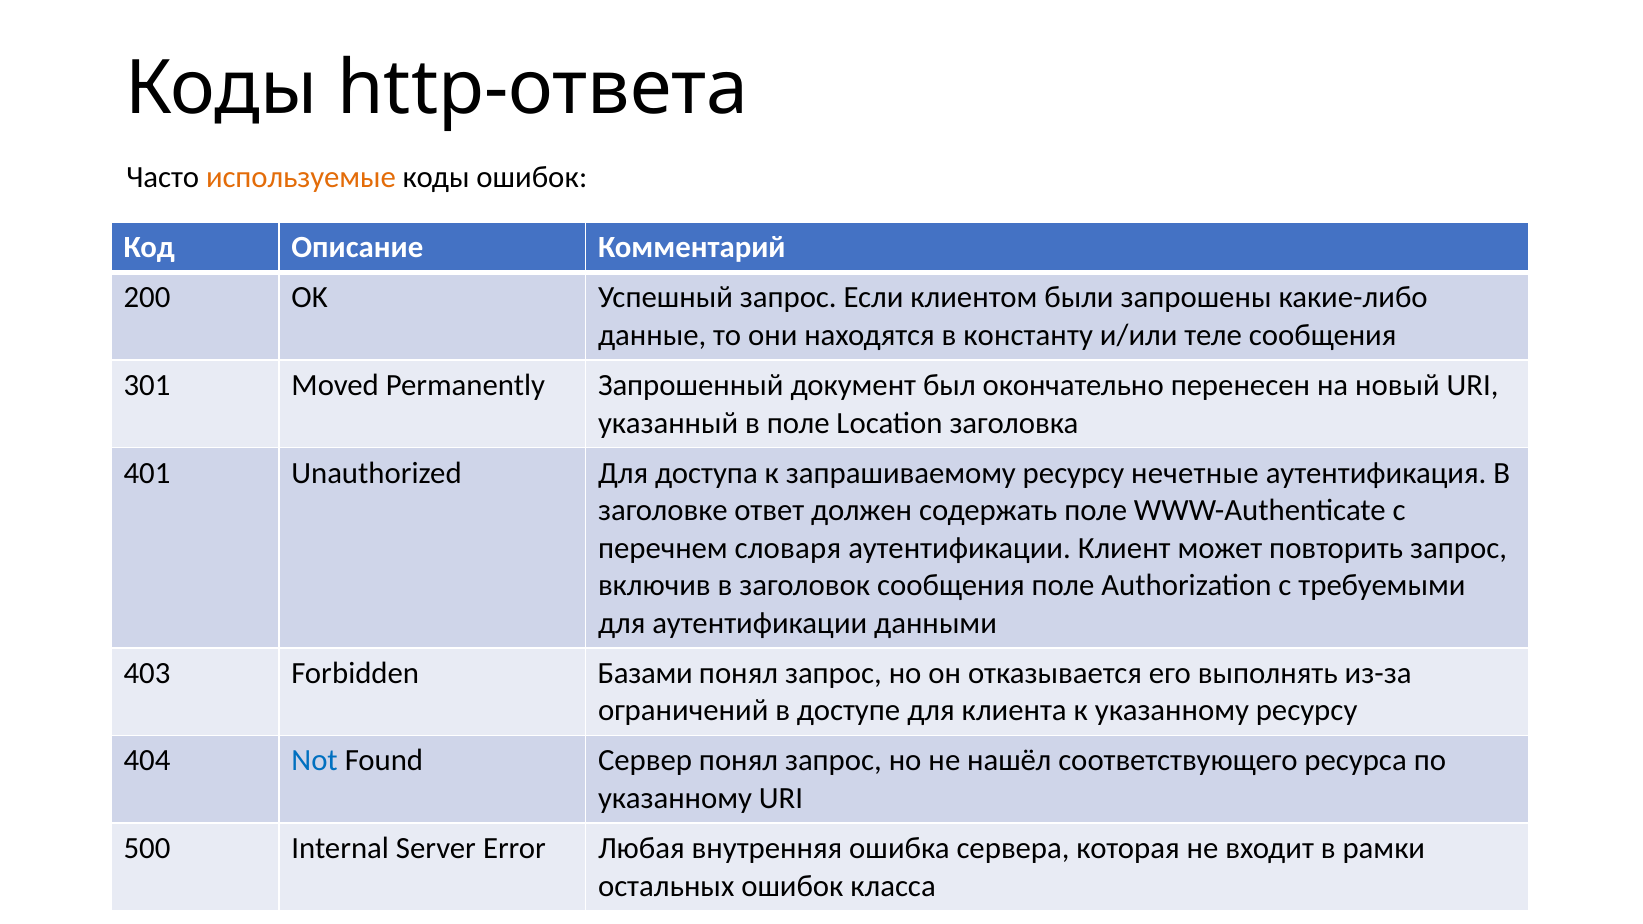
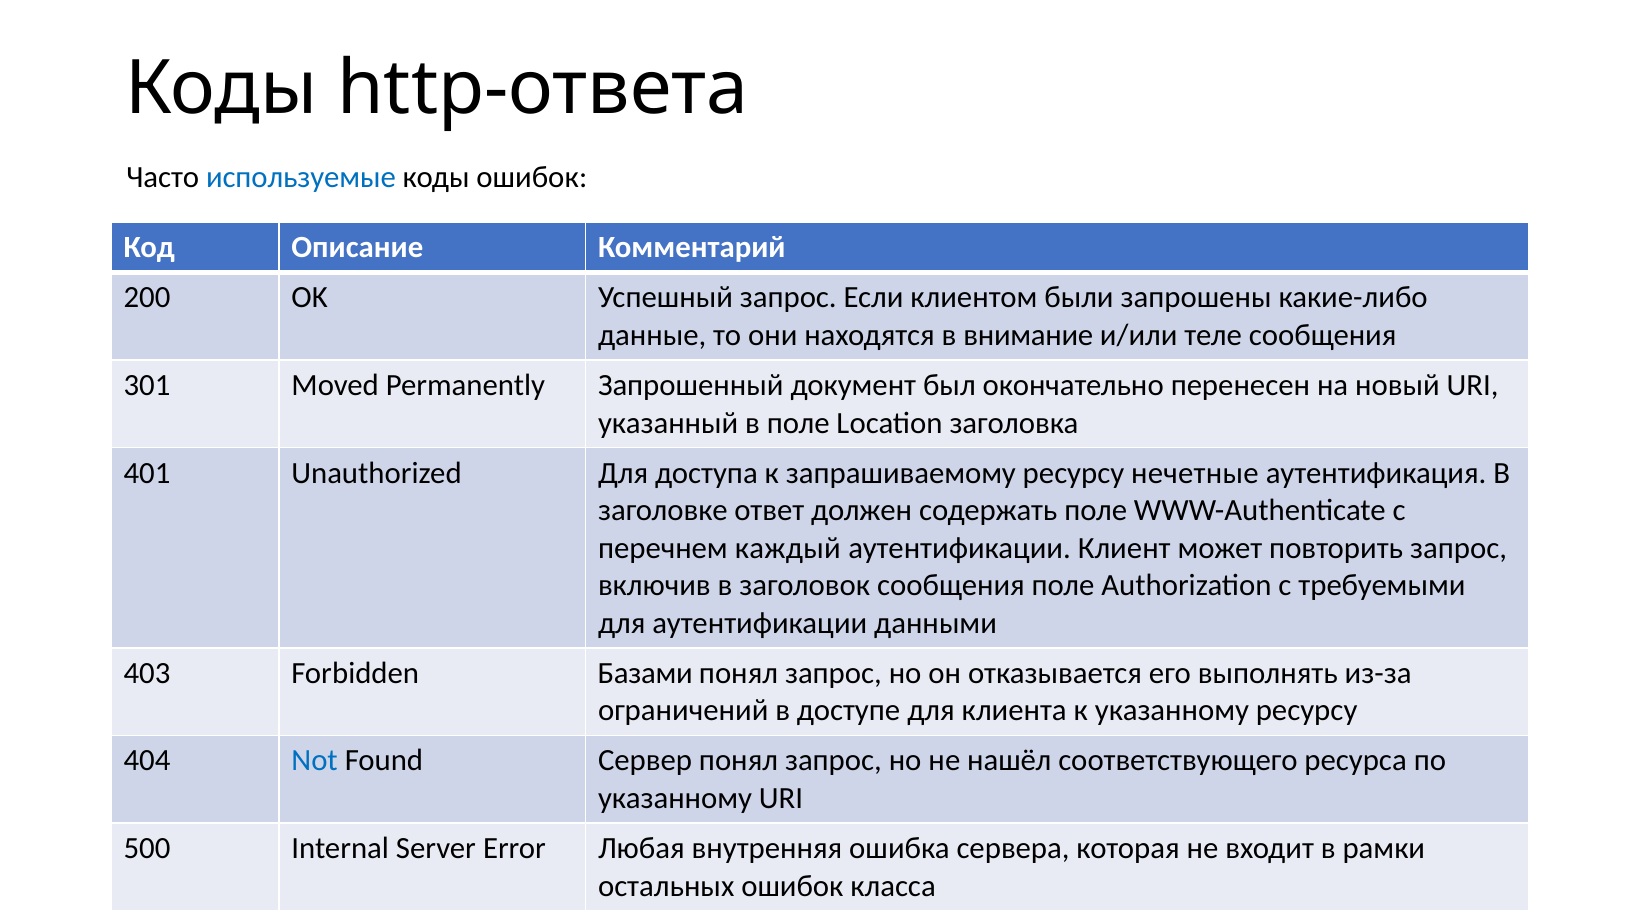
используемые colour: orange -> blue (301, 177)
константу: константу -> внимание (1028, 335)
словаря: словаря -> каждый (788, 548)
